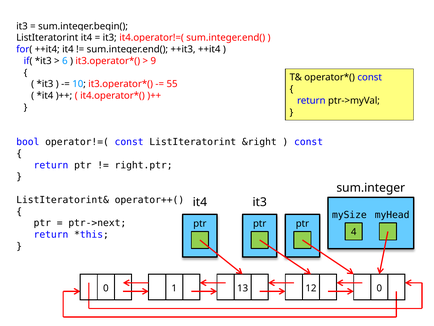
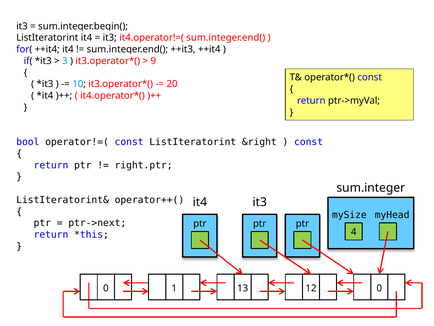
6: 6 -> 3 (65, 61)
55: 55 -> 20 (172, 84)
